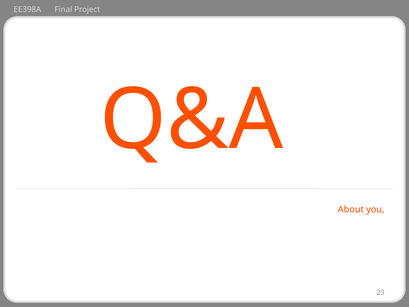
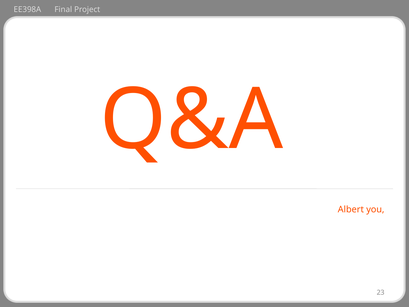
About: About -> Albert (351, 209)
